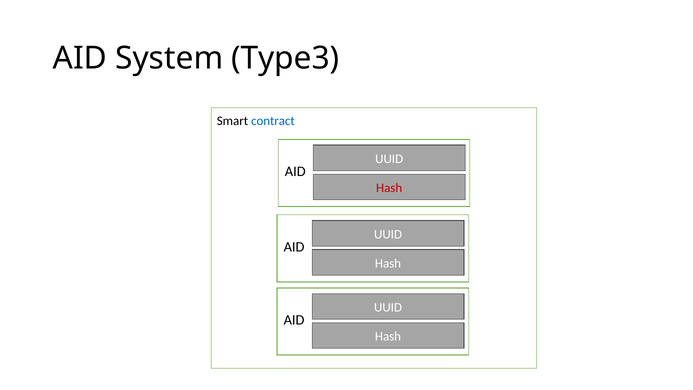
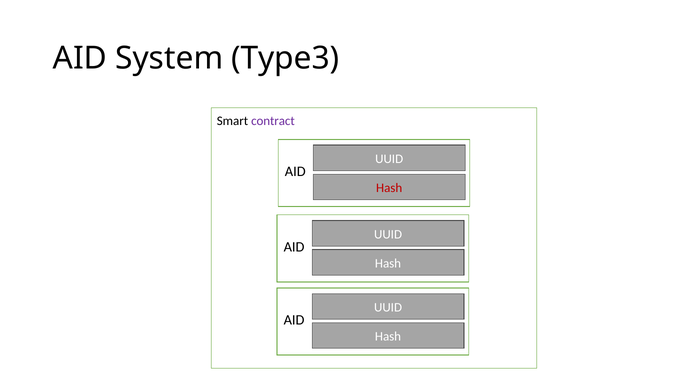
contract colour: blue -> purple (273, 121)
